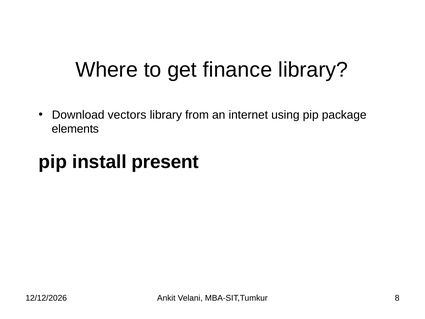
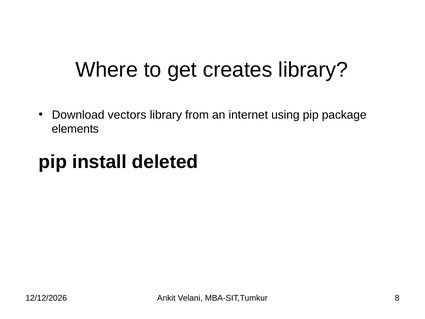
finance: finance -> creates (238, 70)
present: present -> deleted (165, 162)
